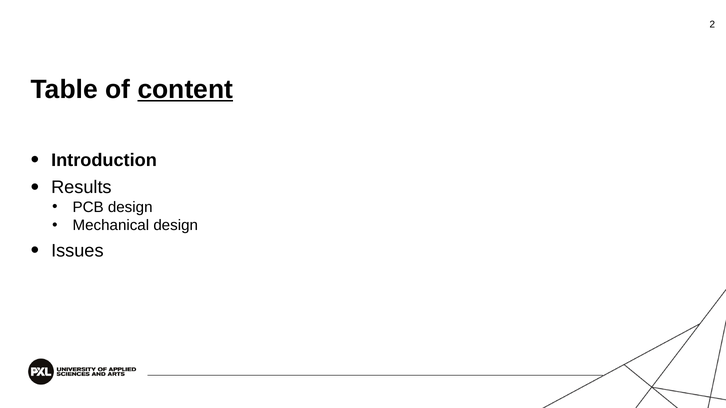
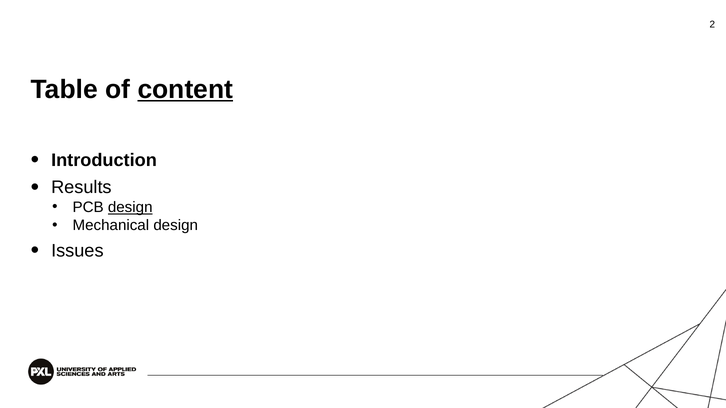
design underline: none -> present (130, 208)
